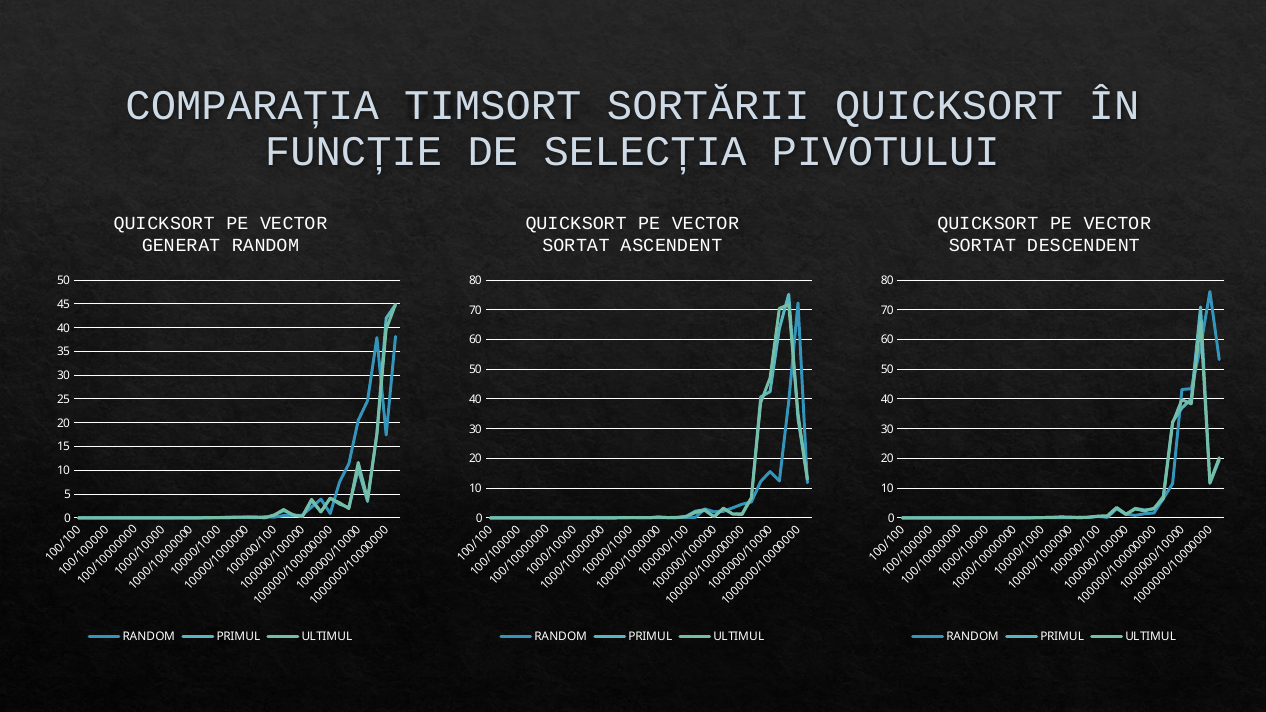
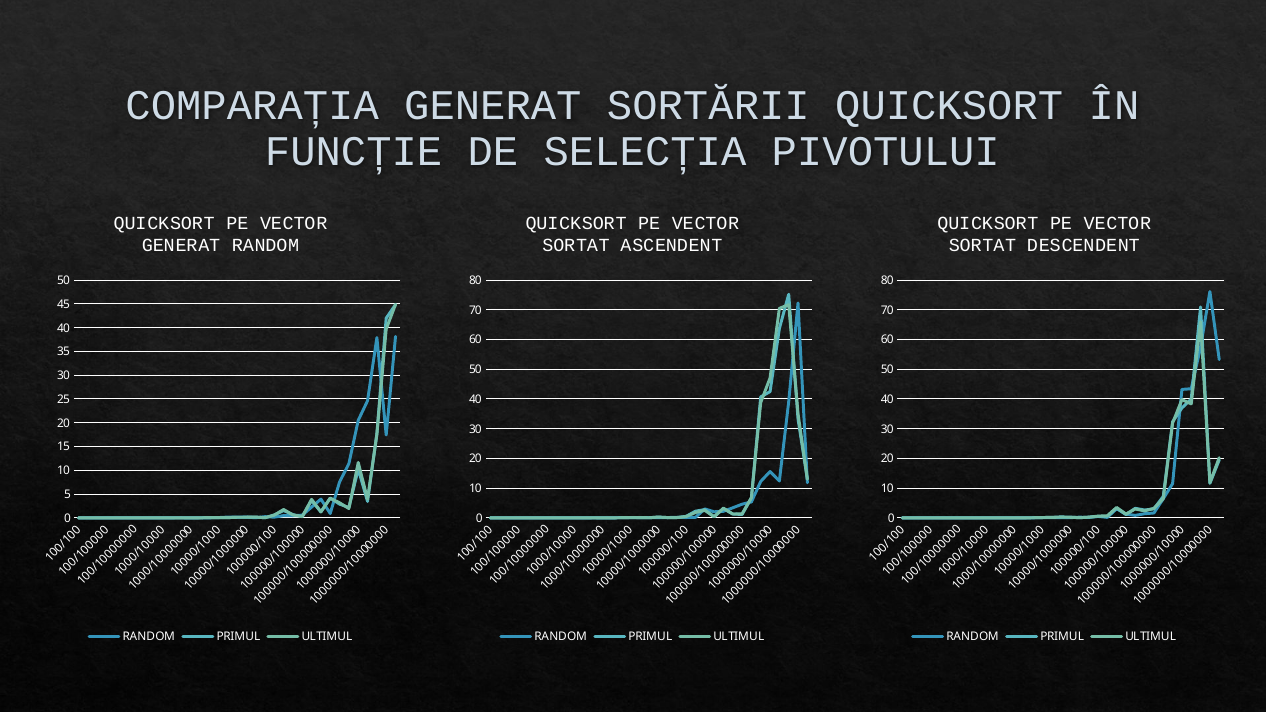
COMPARAȚIA TIMSORT: TIMSORT -> GENERAT (493, 106)
